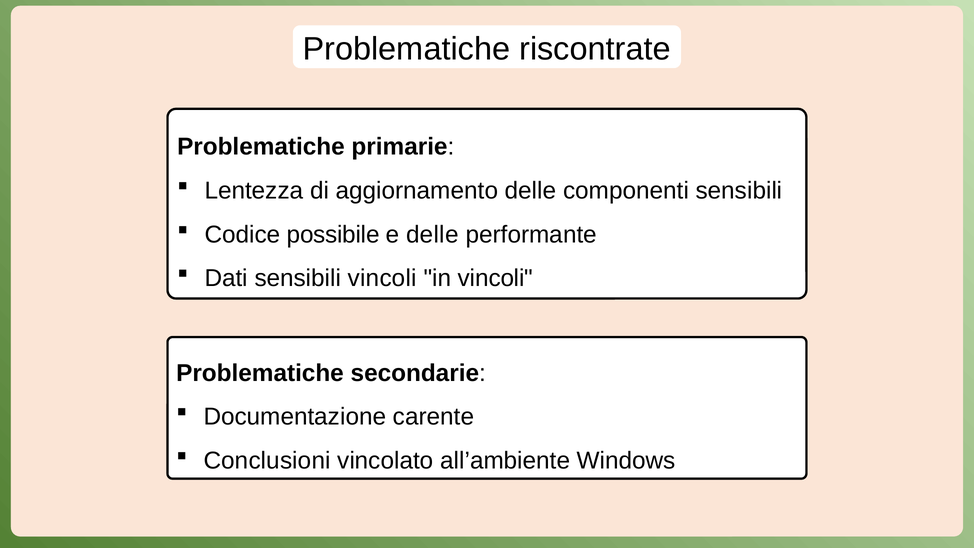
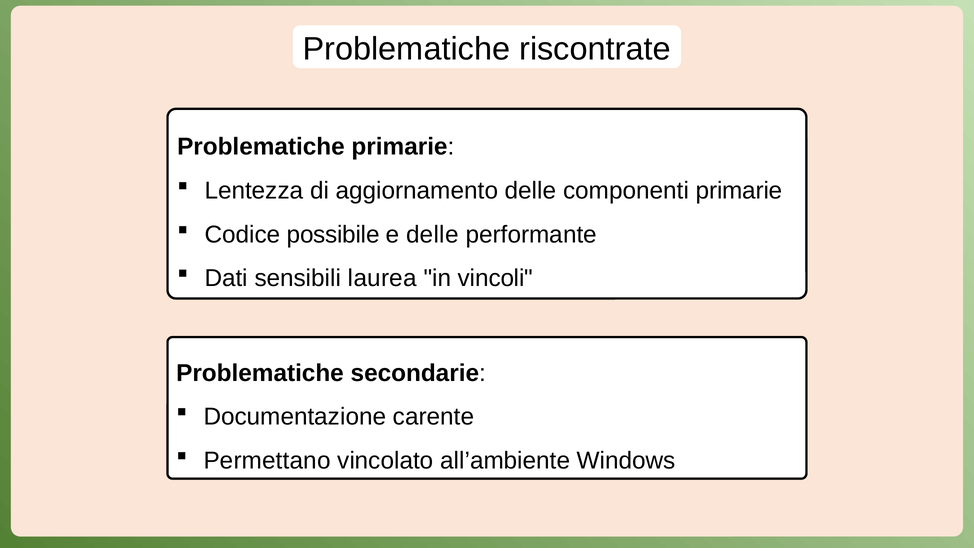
componenti sensibili: sensibili -> primarie (739, 191)
sensibili vincoli: vincoli -> laurea (382, 278)
Conclusioni: Conclusioni -> Permettano (267, 461)
